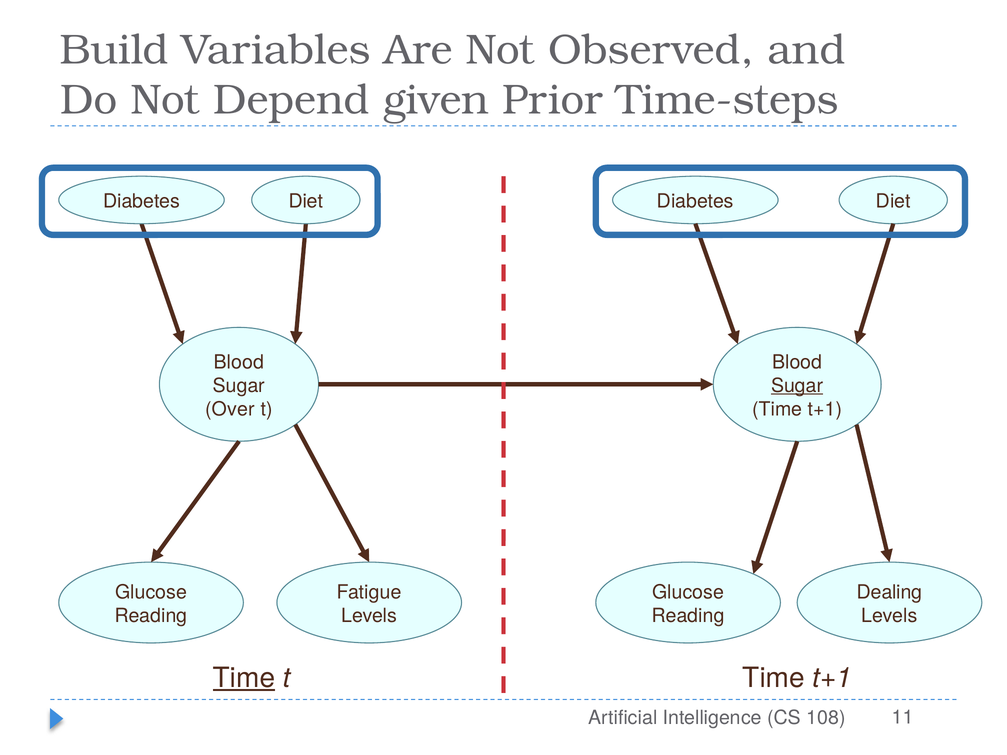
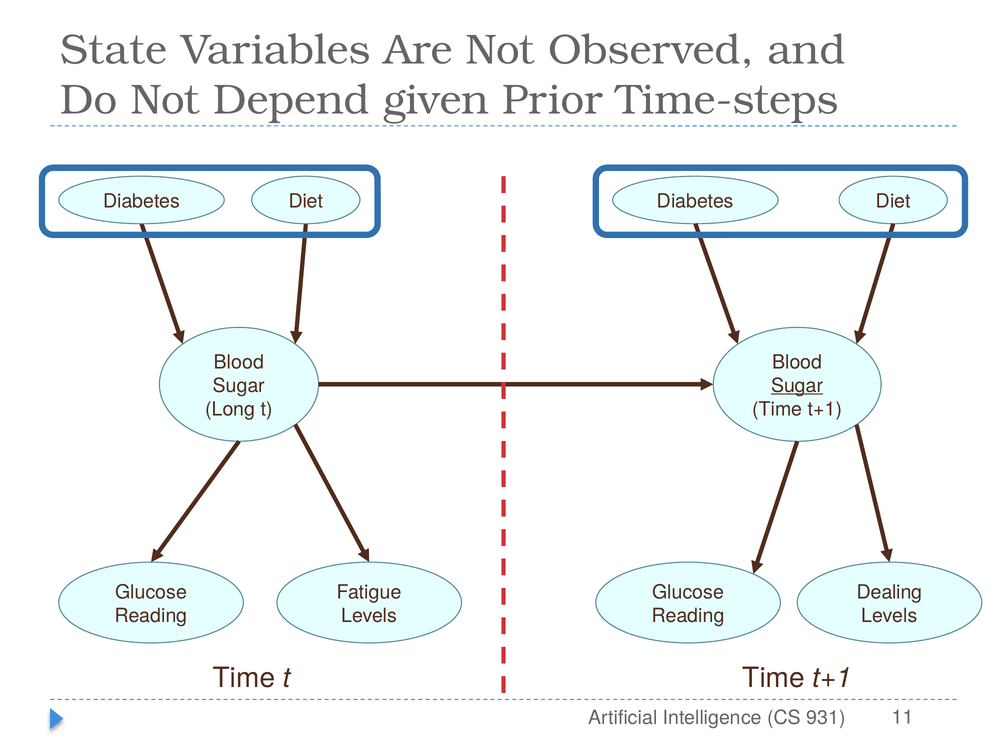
Build: Build -> State (114, 50)
Over: Over -> Long (230, 409)
Time underline: present -> none (244, 678)
108: 108 -> 931 (826, 718)
